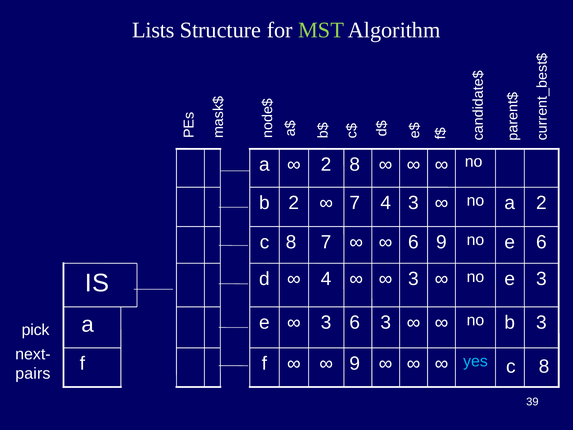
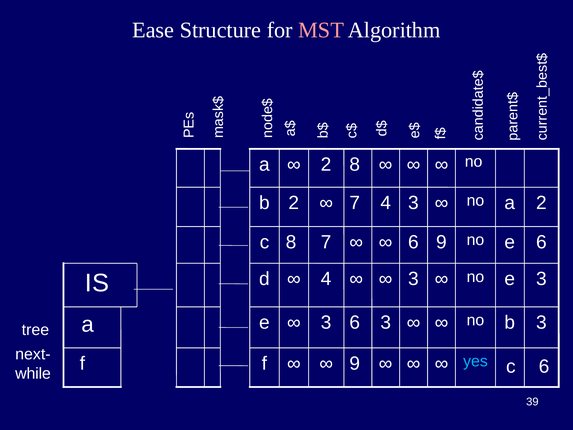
Lists: Lists -> Ease (153, 30)
MST colour: light green -> pink (321, 30)
pick: pick -> tree (35, 330)
c 8: 8 -> 6 (544, 366)
pairs: pairs -> while (33, 373)
